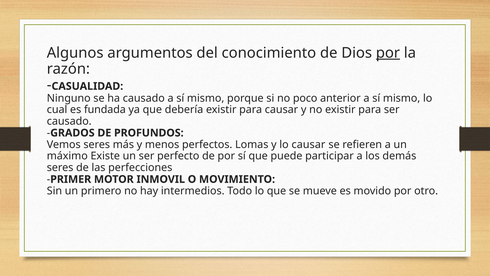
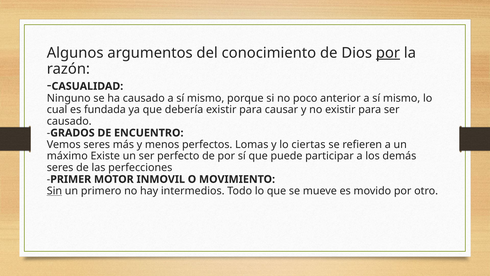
PROFUNDOS: PROFUNDOS -> ENCUENTRO (149, 133)
lo causar: causar -> ciertas (308, 144)
Sin underline: none -> present (54, 191)
